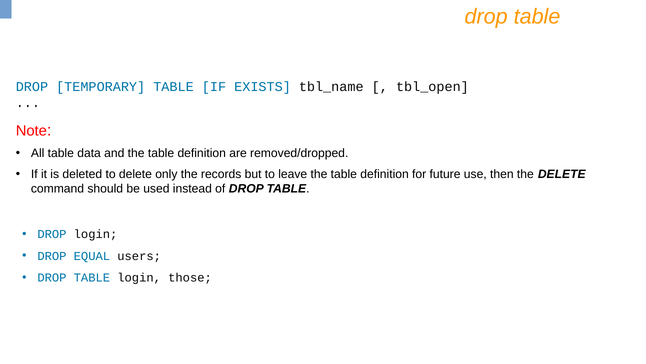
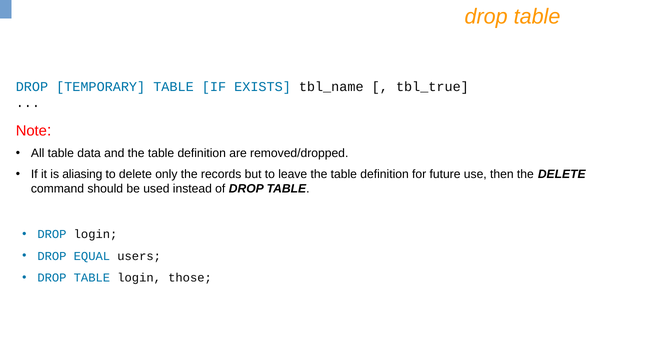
tbl_open: tbl_open -> tbl_true (432, 87)
deleted: deleted -> aliasing (82, 174)
